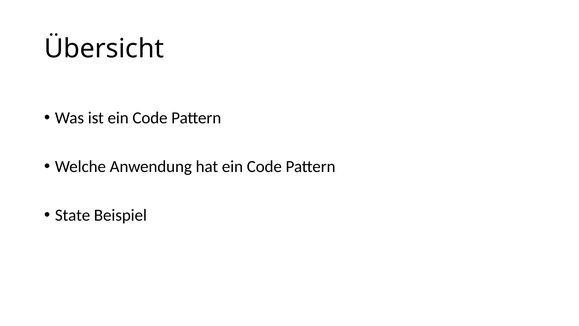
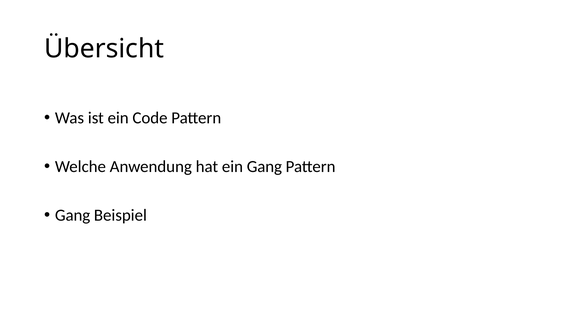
hat ein Code: Code -> Gang (264, 166)
State: State -> Gang (73, 215)
